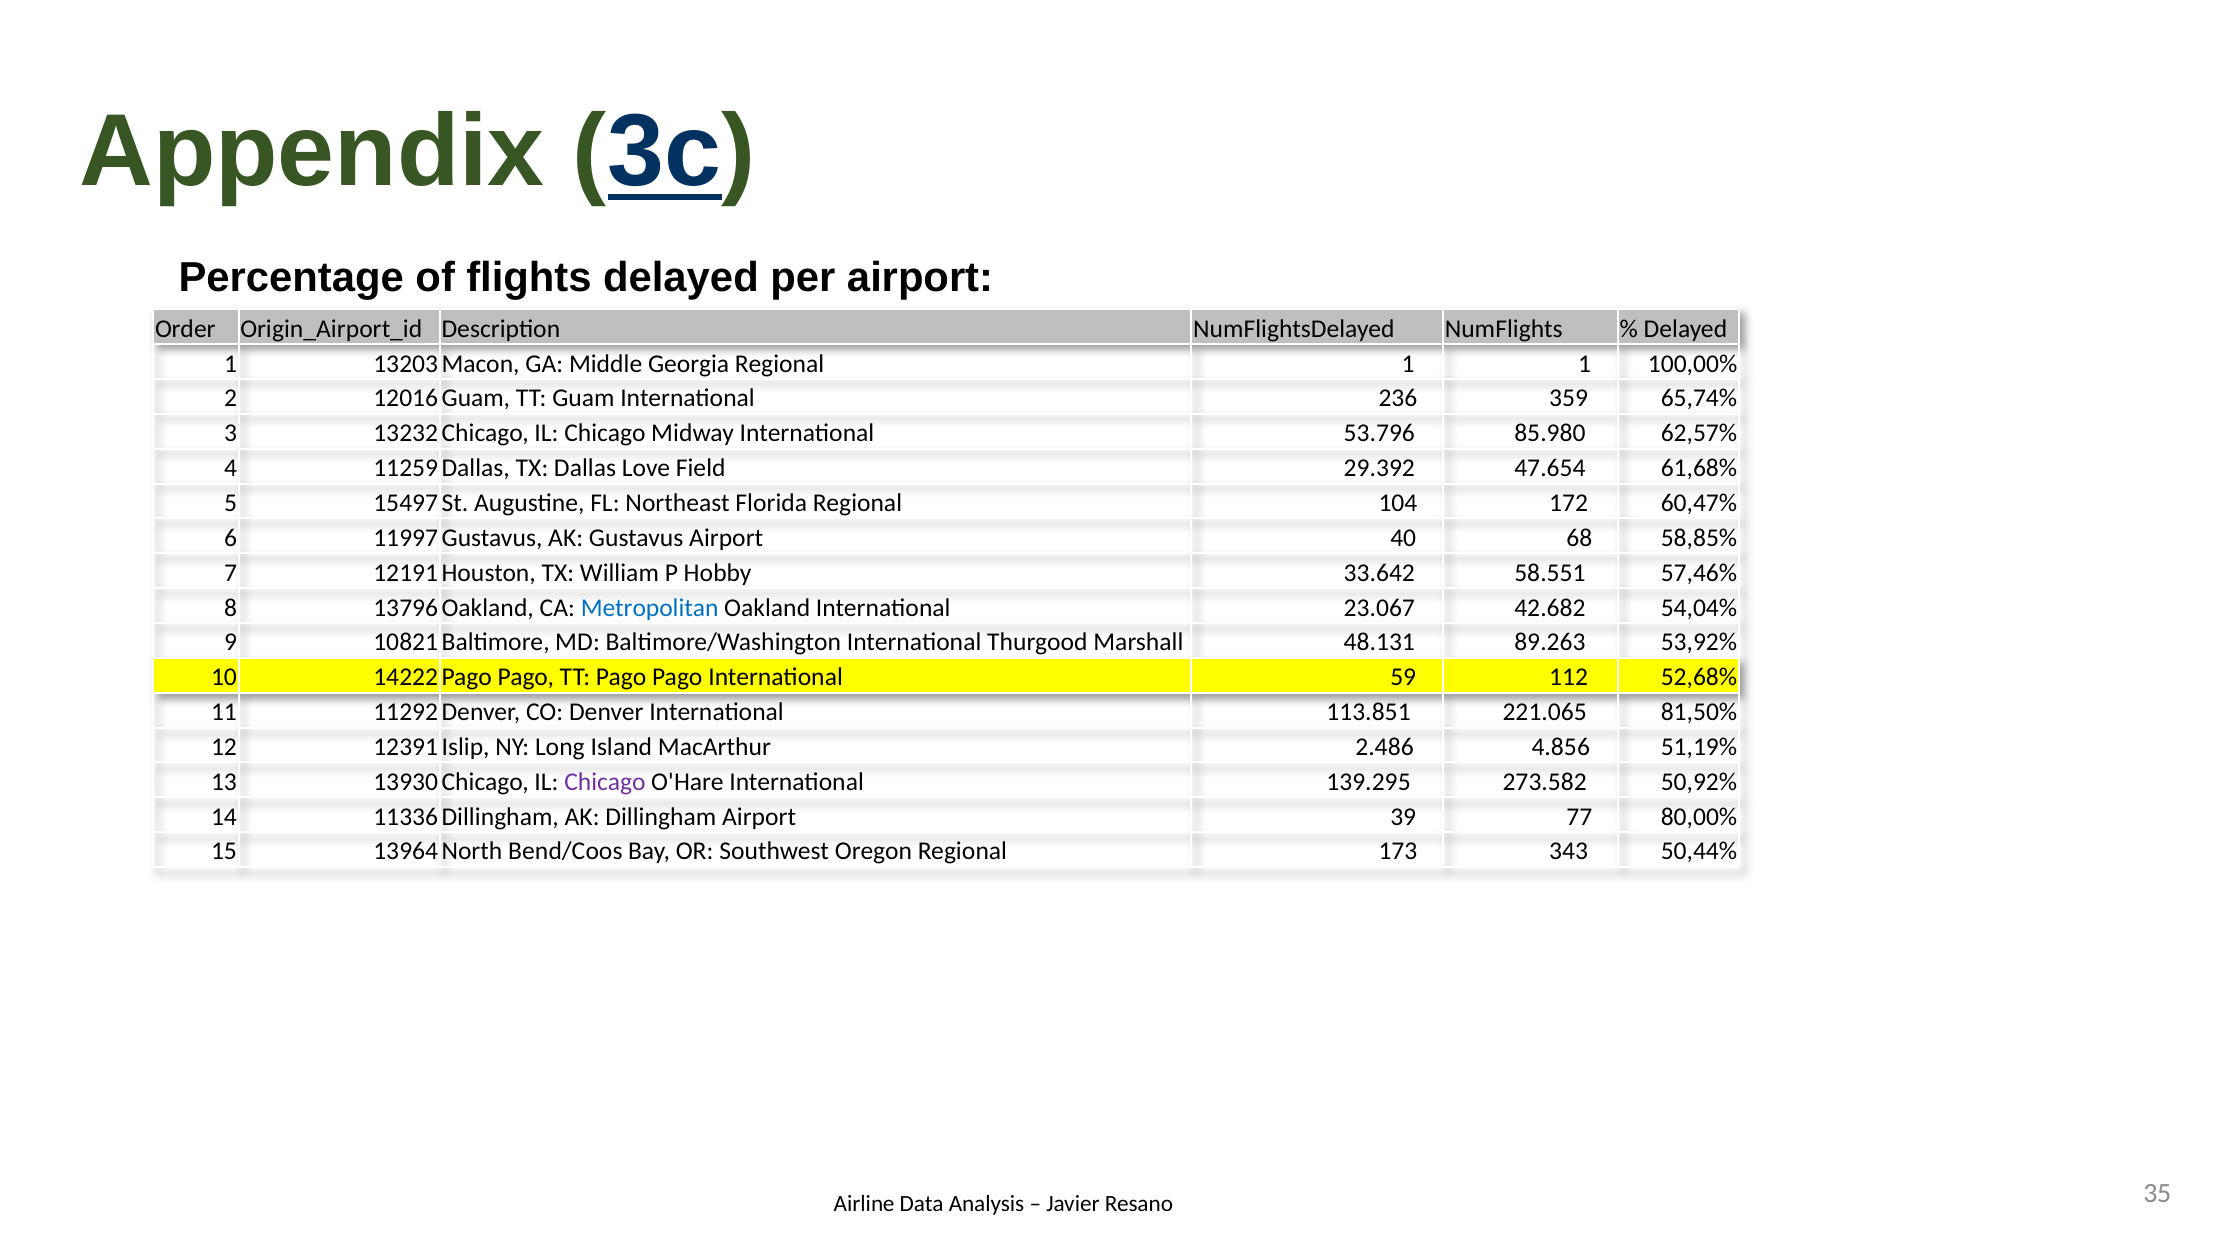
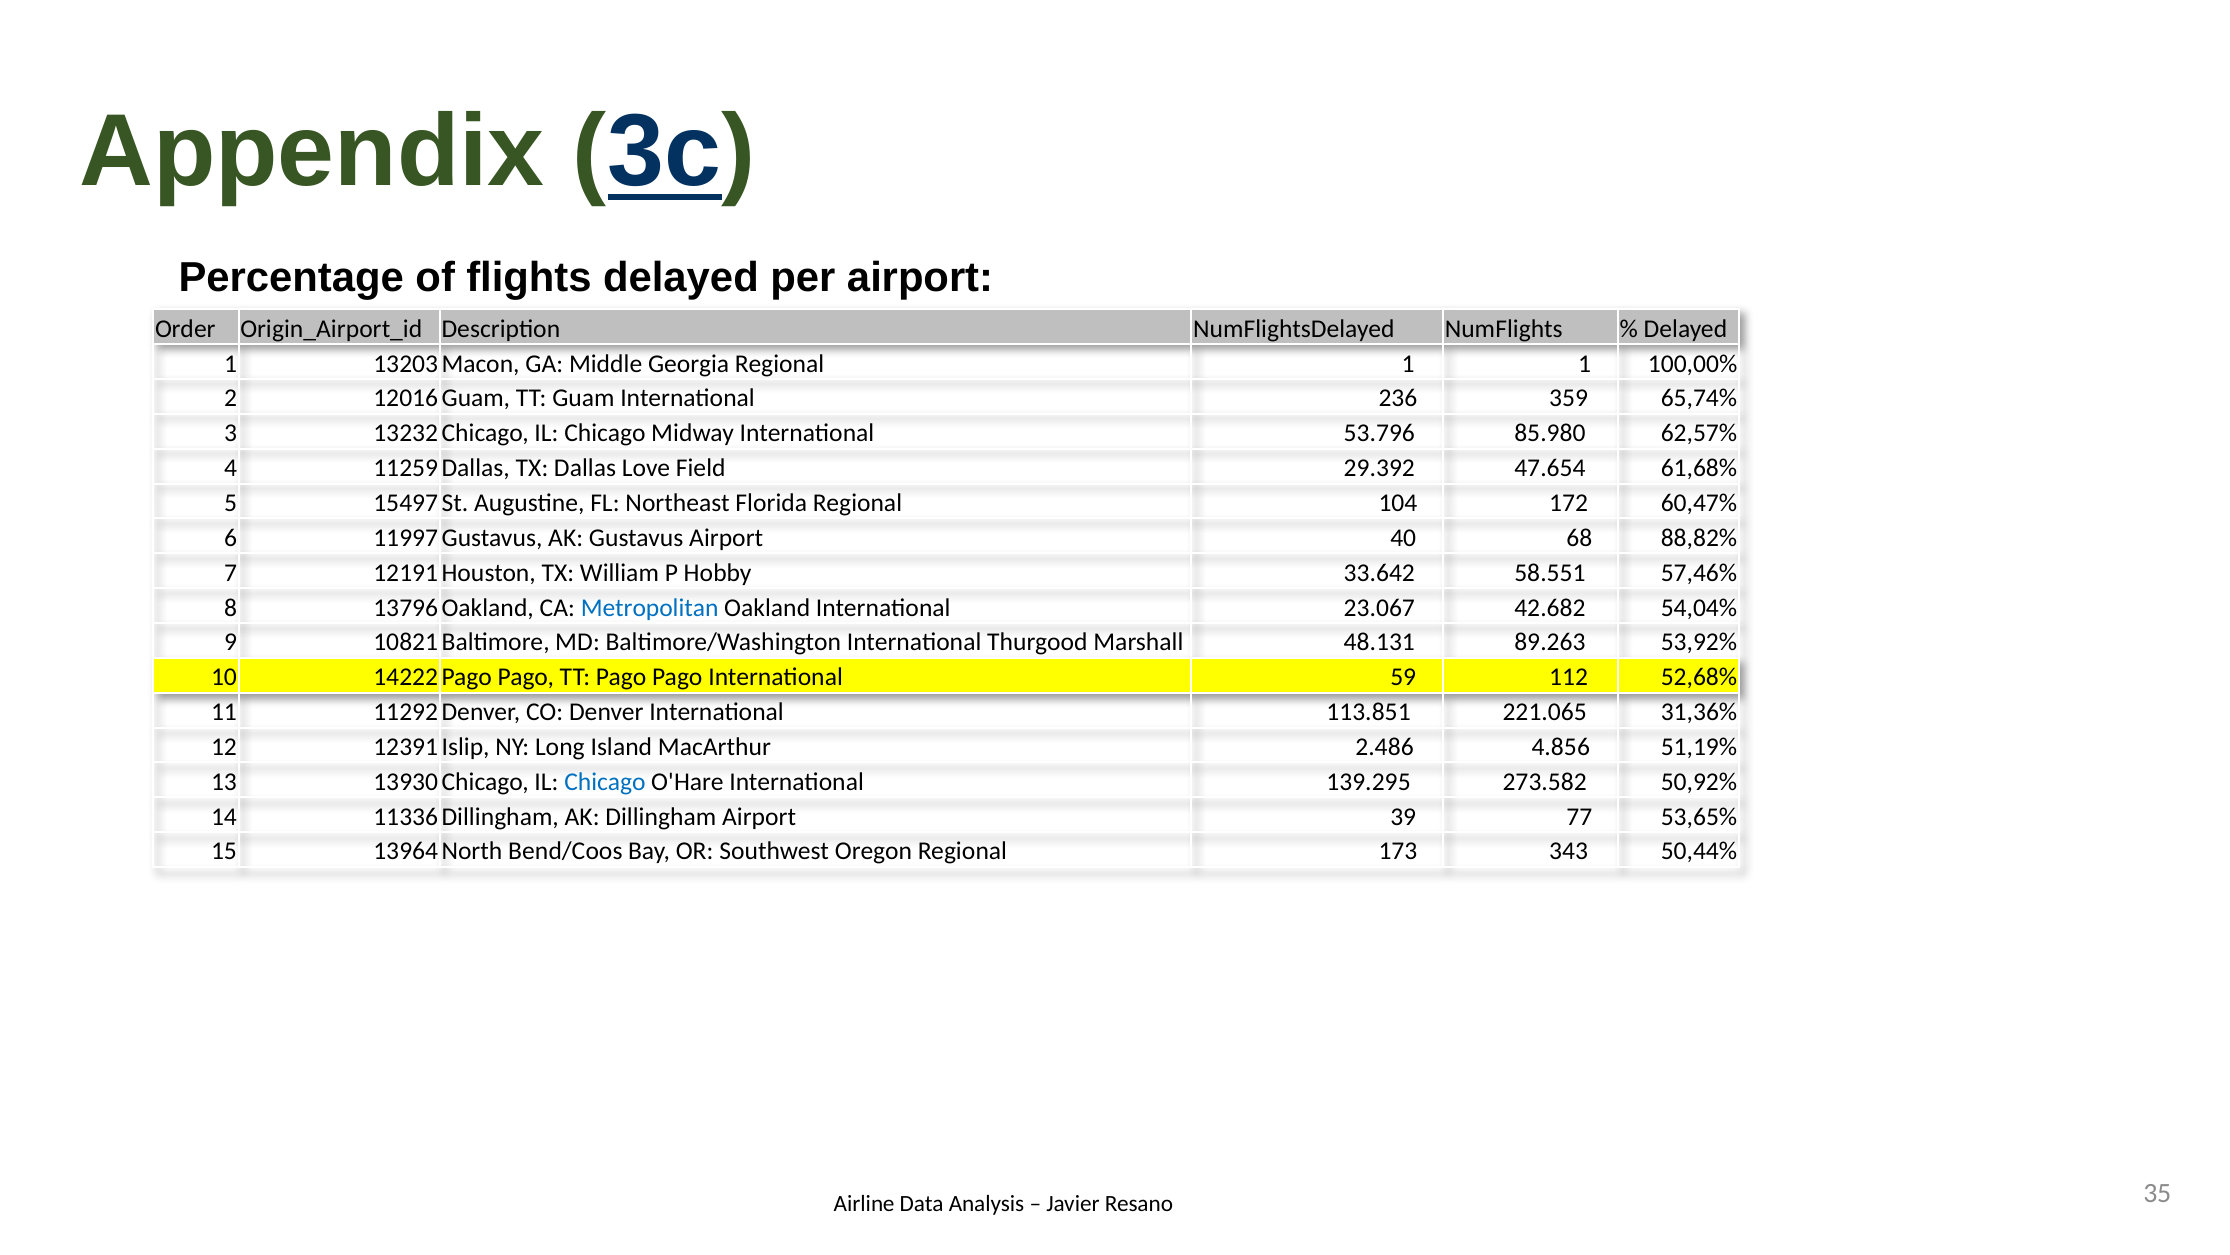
58,85%: 58,85% -> 88,82% (1699, 538)
81,50%: 81,50% -> 31,36% (1699, 712)
Chicago colour: purple -> blue (605, 781)
80,00%: 80,00% -> 53,65% (1699, 816)
